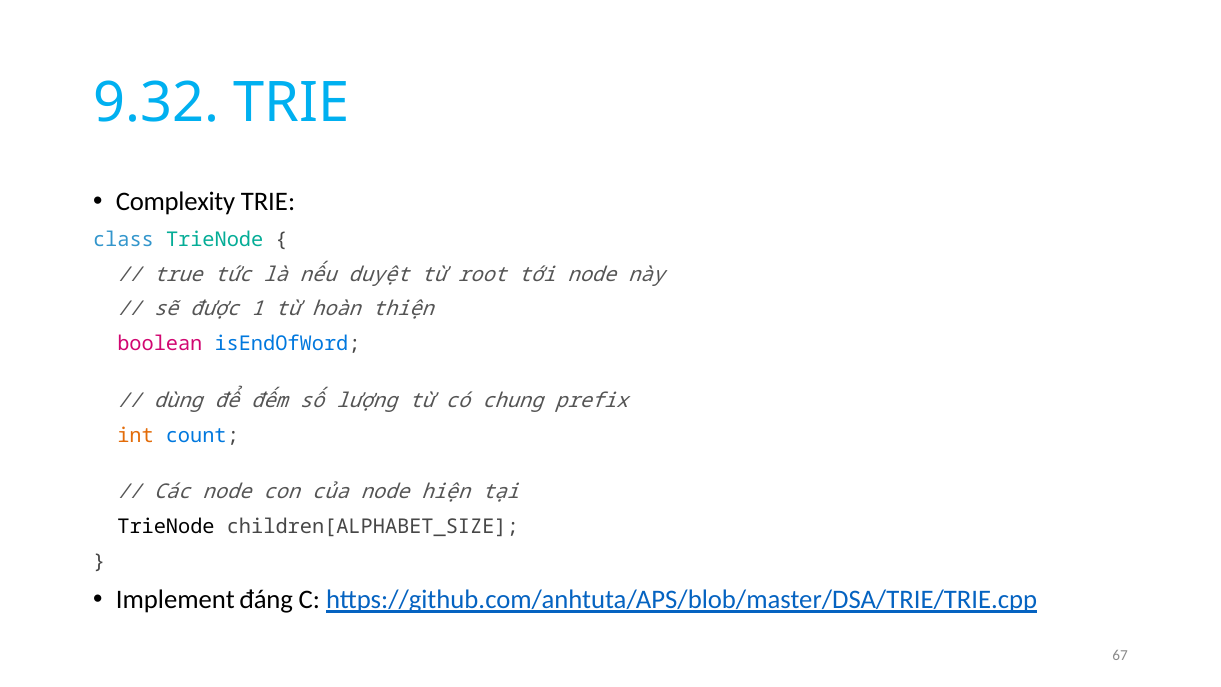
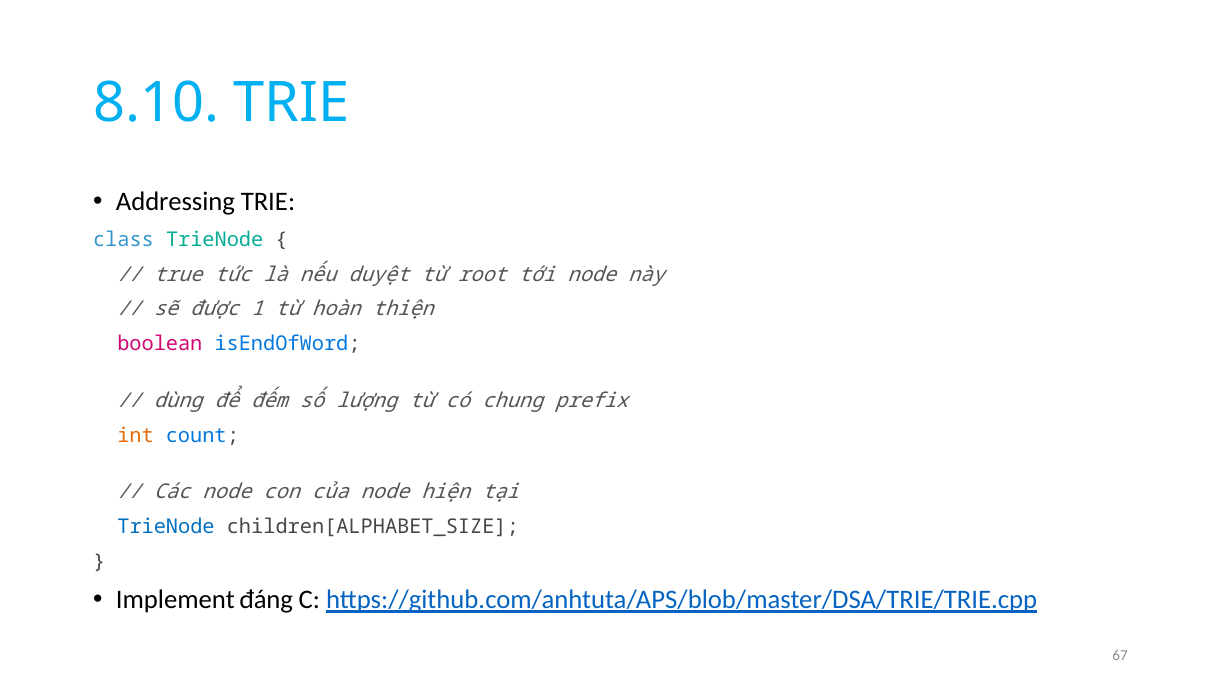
9.32: 9.32 -> 8.10 (156, 103)
Complexity: Complexity -> Addressing (175, 202)
TrieNode colour: black -> blue (166, 527)
